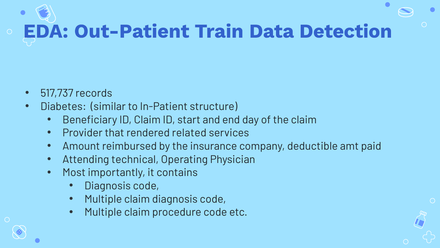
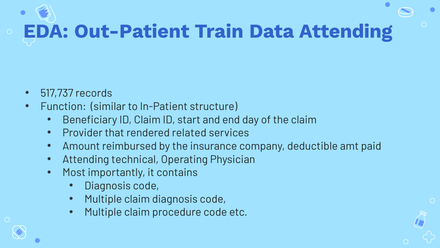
Data Detection: Detection -> Attending (346, 31)
Diabetes: Diabetes -> Function (63, 106)
